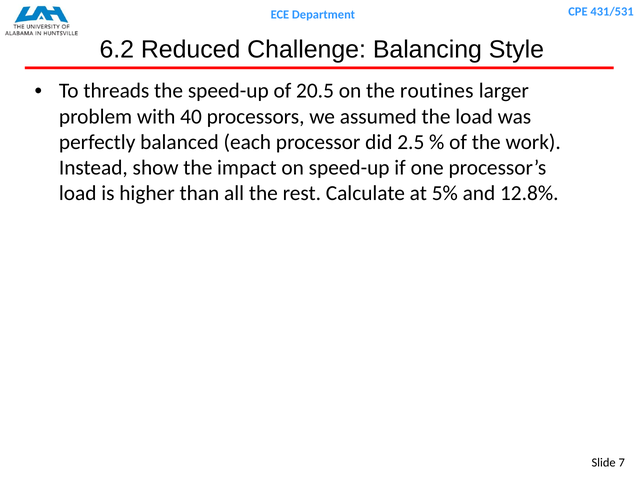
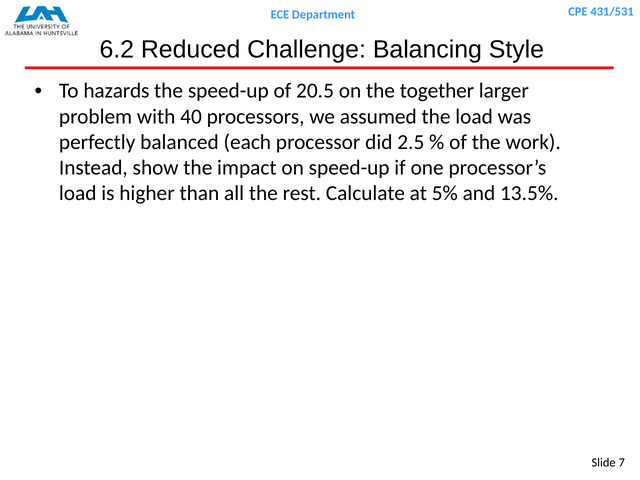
threads: threads -> hazards (116, 91)
routines: routines -> together (437, 91)
12.8%: 12.8% -> 13.5% (529, 193)
